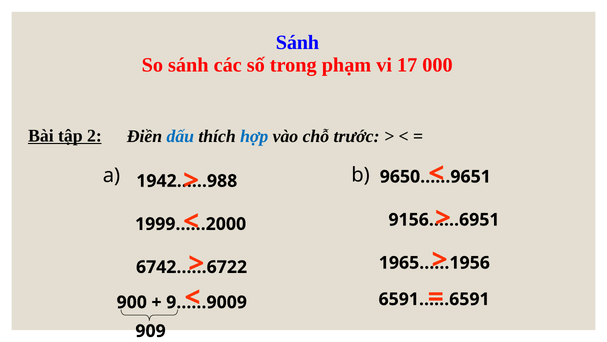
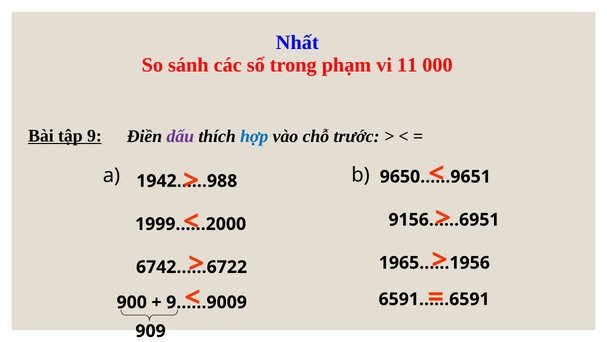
Sánh: Sánh -> Nhất (297, 42)
17: 17 -> 11 (407, 65)
2: 2 -> 9 (94, 135)
dấu colour: blue -> purple (180, 136)
